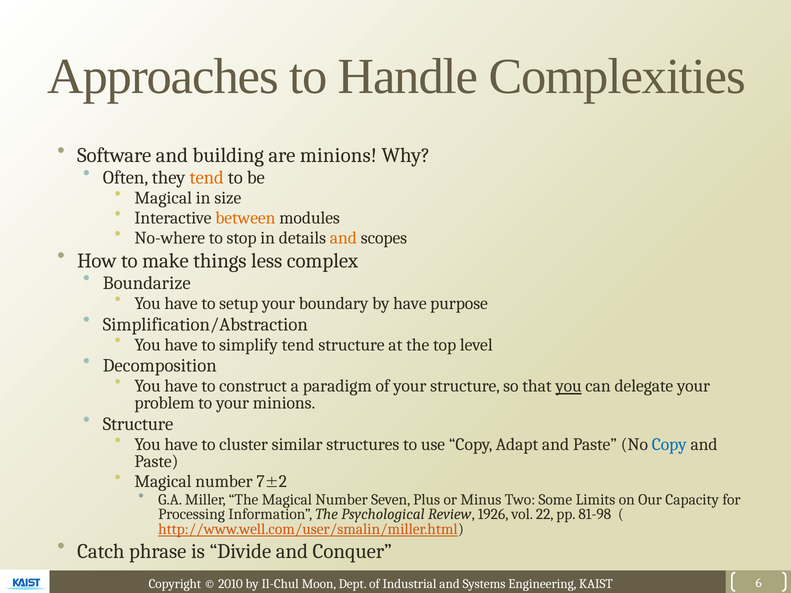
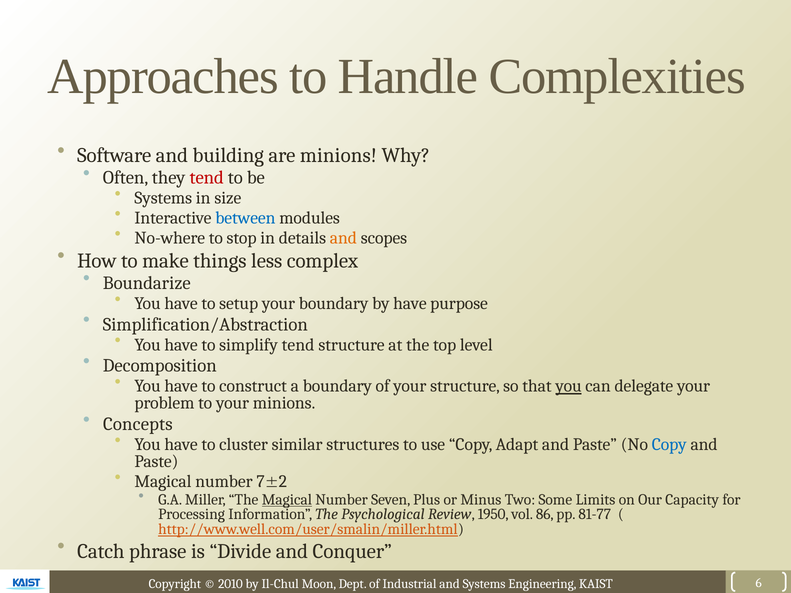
tend colour: orange -> red (207, 178)
Magical: Magical -> Systems (163, 198)
between colour: orange -> blue (245, 218)
a paradigm: paradigm -> boundary (337, 386)
Structure: Structure -> Concepts (138, 424)
Magical underline: none -> present (287, 500)
1926: 1926 -> 1950 (493, 515)
22: 22 -> 86 (545, 515)
81-98: 81-98 -> 81-77 (595, 515)
